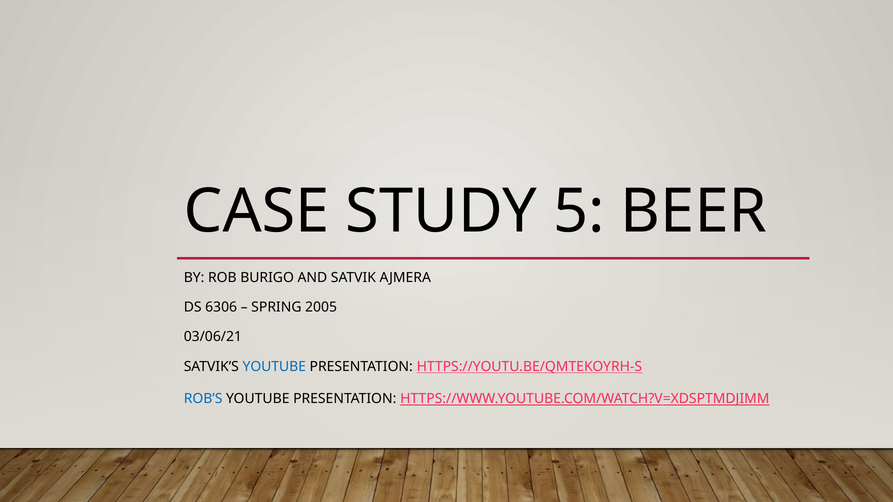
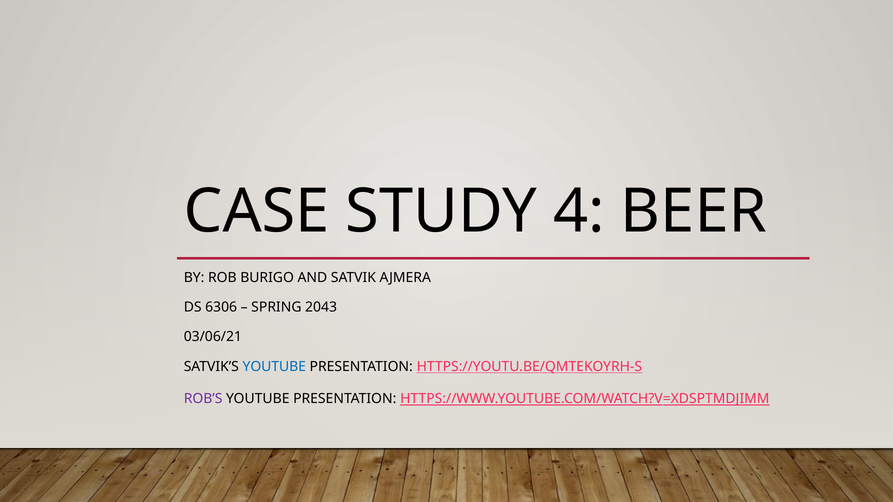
5: 5 -> 4 (579, 211)
2005: 2005 -> 2043 (321, 307)
ROB’S colour: blue -> purple (203, 399)
